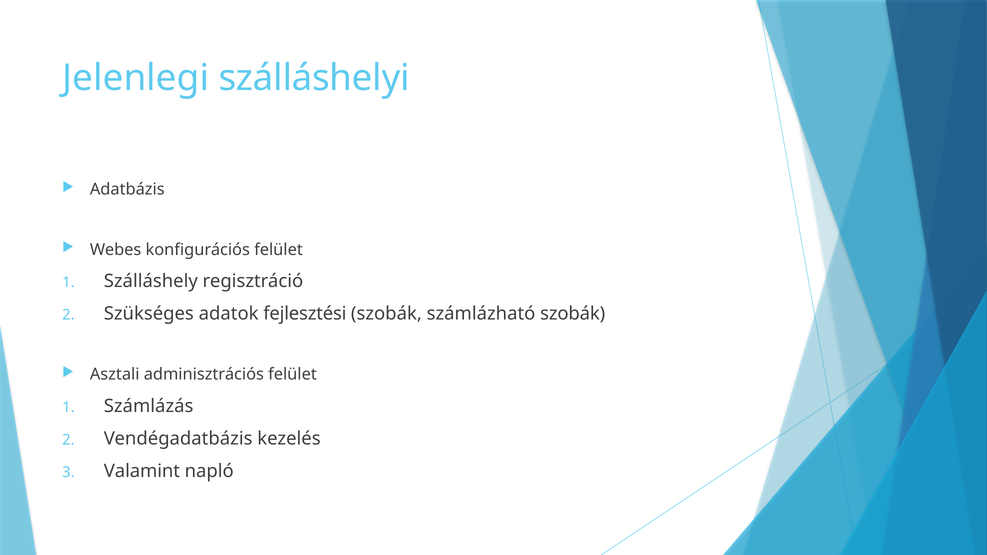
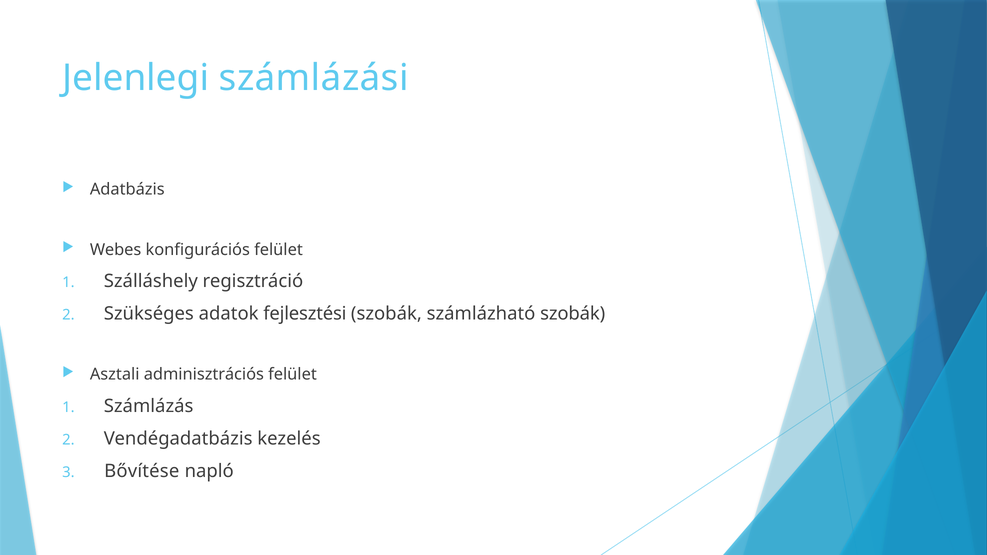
szálláshelyi: szálláshelyi -> számlázási (314, 78)
Valamint: Valamint -> Bővítése (142, 471)
